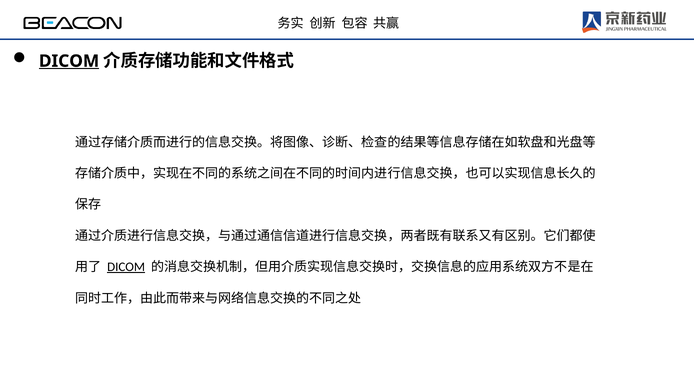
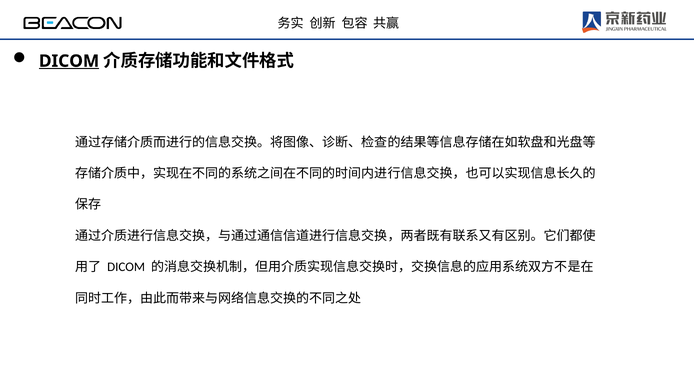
DICOM underline: present -> none (126, 267)
